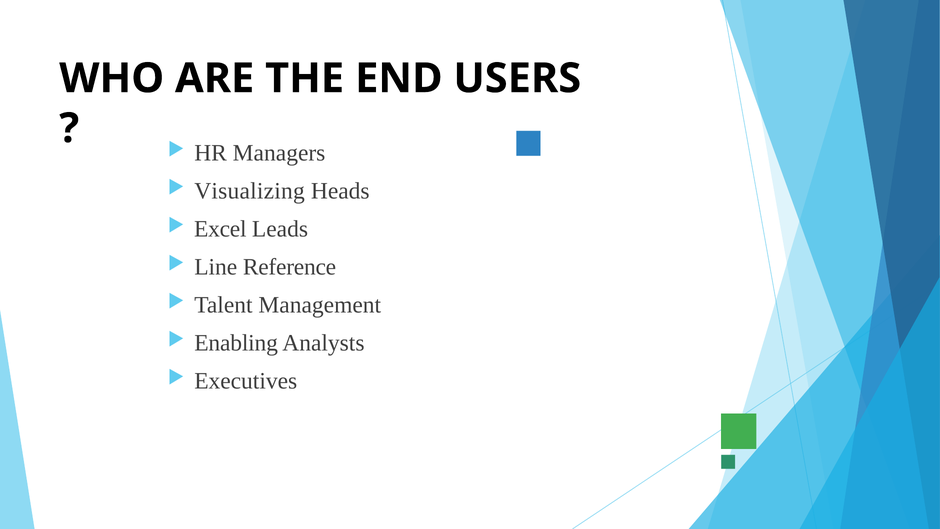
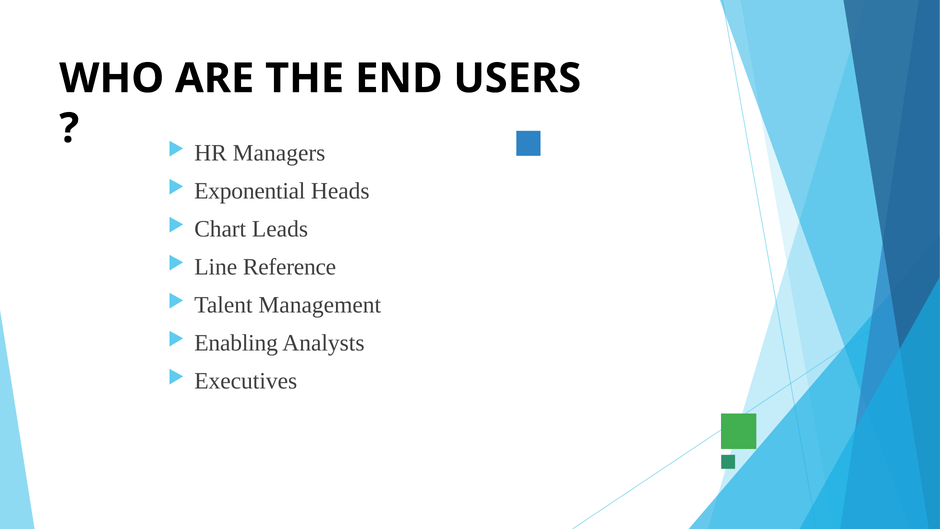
Visualizing: Visualizing -> Exponential (250, 191)
Excel: Excel -> Chart (220, 229)
